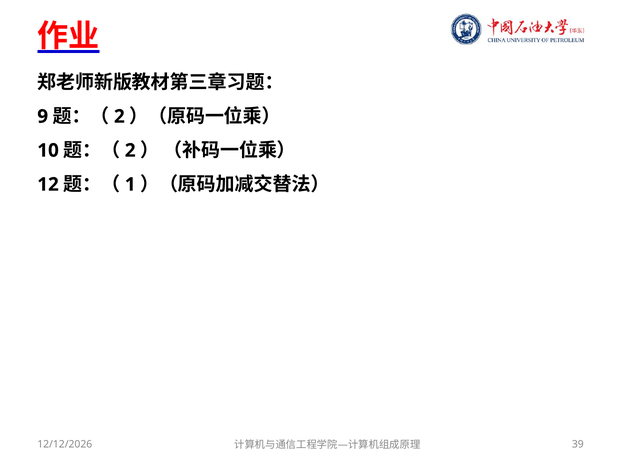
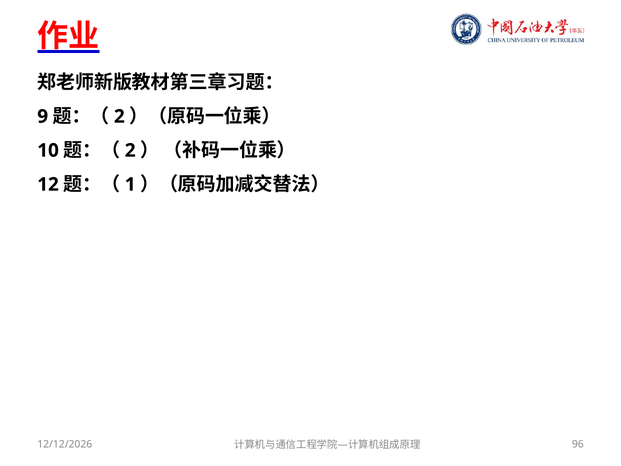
39: 39 -> 96 (578, 444)
